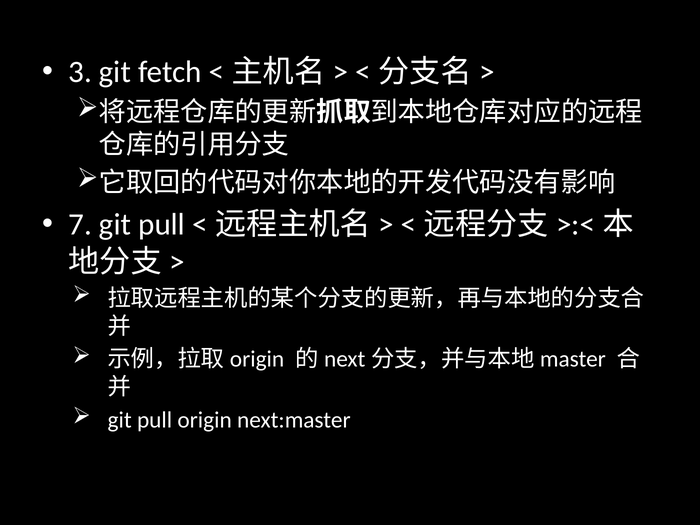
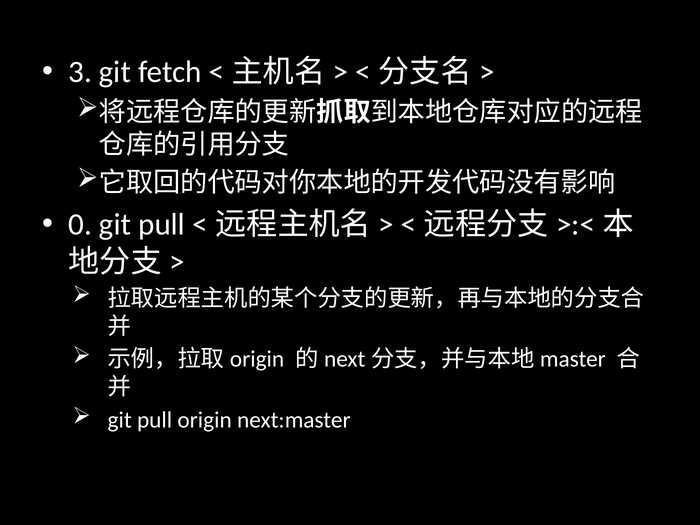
7: 7 -> 0 (80, 224)
